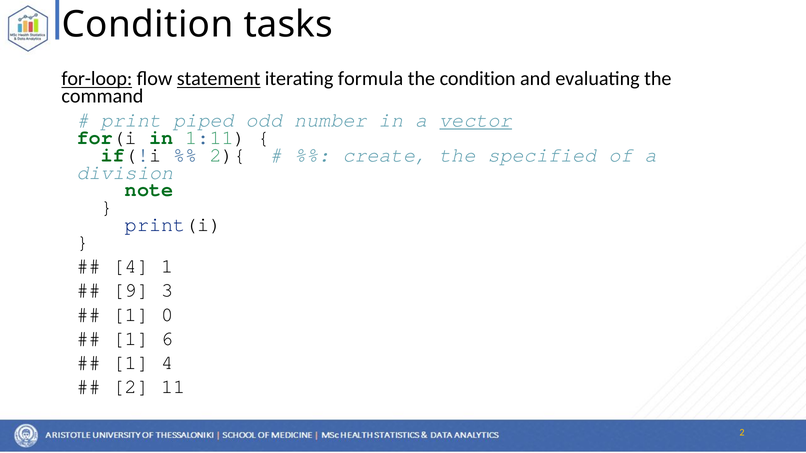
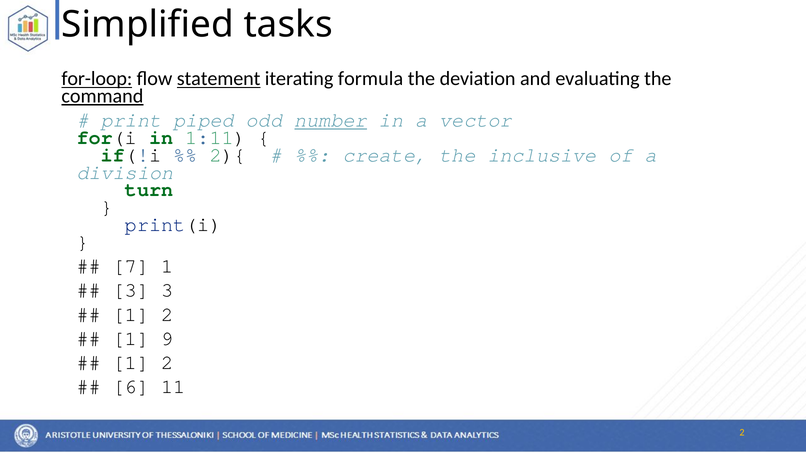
Condition: Condition -> Simplified (148, 24)
the condition: condition -> deviation (478, 79)
command underline: none -> present (102, 96)
number underline: none -> present (331, 120)
vector underline: present -> none (476, 120)
specified: specified -> inclusive (542, 155)
note: note -> turn (149, 190)
4: 4 -> 7 (131, 266)
9: 9 -> 3 (131, 291)
0: 0 -> 2 (167, 315)
6: 6 -> 9 (167, 339)
4: 4 -> 2 (167, 363)
2: 2 -> 6 (131, 387)
